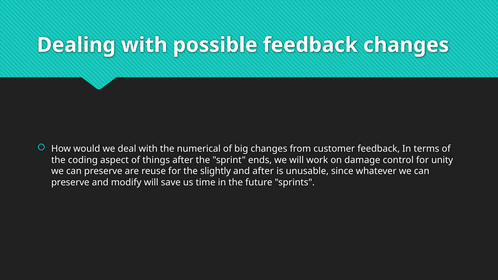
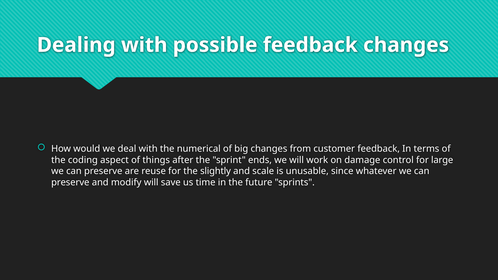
unity: unity -> large (442, 160)
and after: after -> scale (263, 171)
